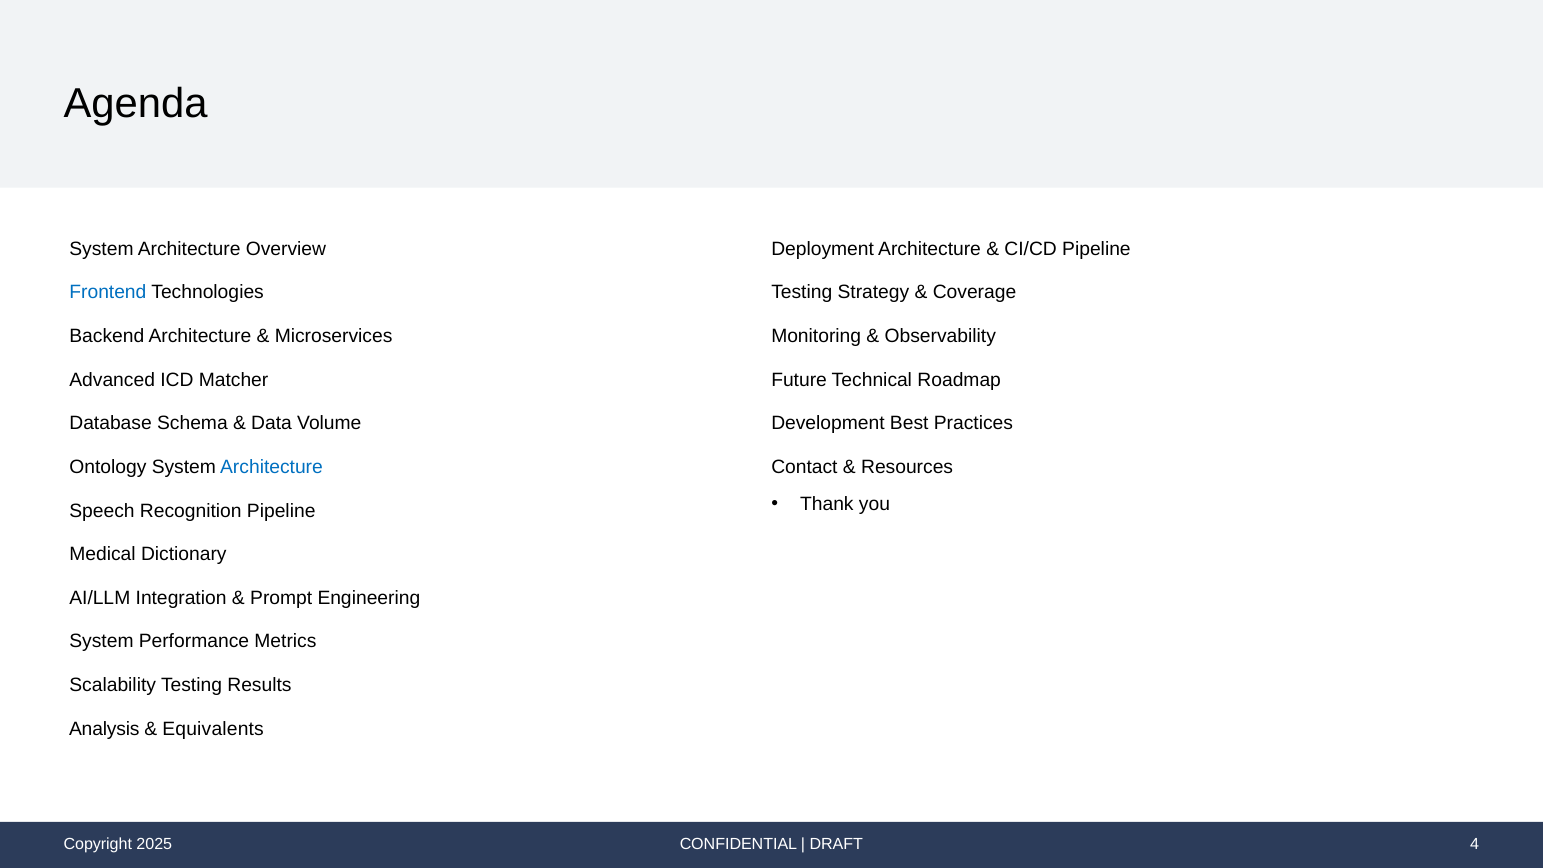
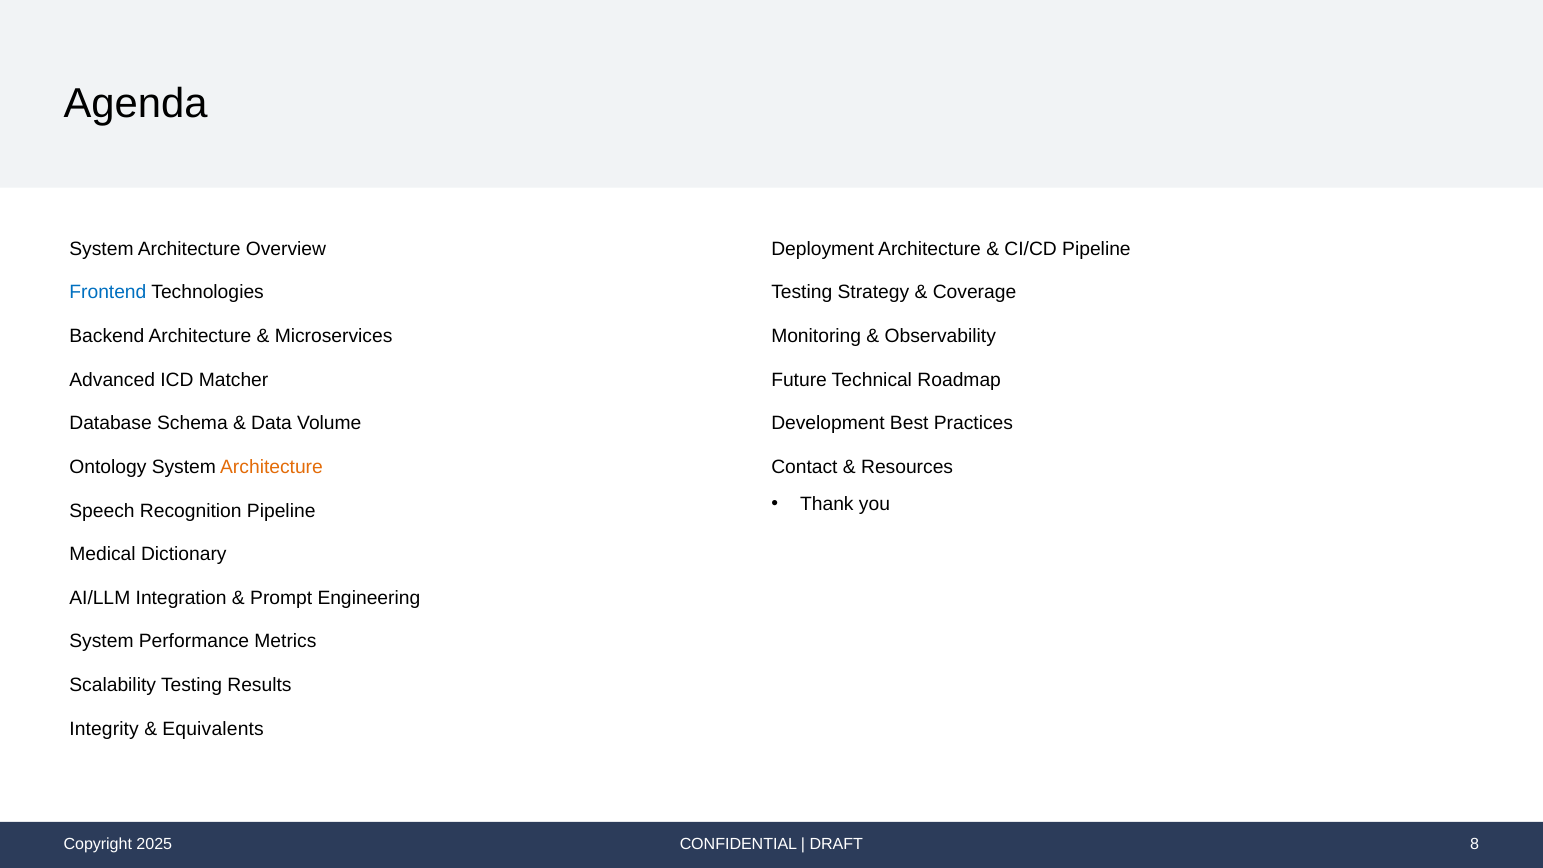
Architecture colour: blue -> orange (272, 467)
Analysis: Analysis -> Integrity (104, 729)
4: 4 -> 8 (1475, 844)
